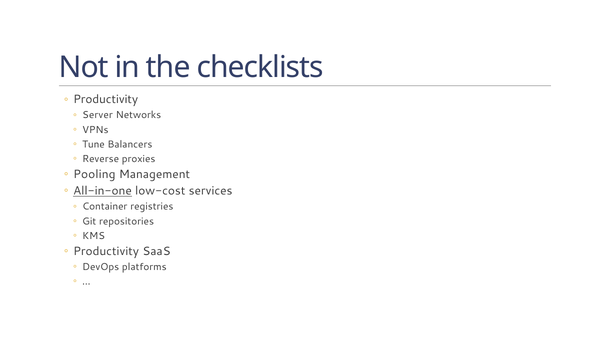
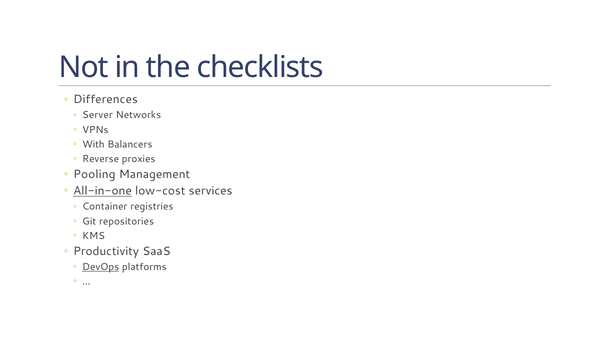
Productivity: Productivity -> Differences (106, 100)
Tune: Tune -> With (93, 145)
DevOps underline: none -> present (101, 267)
